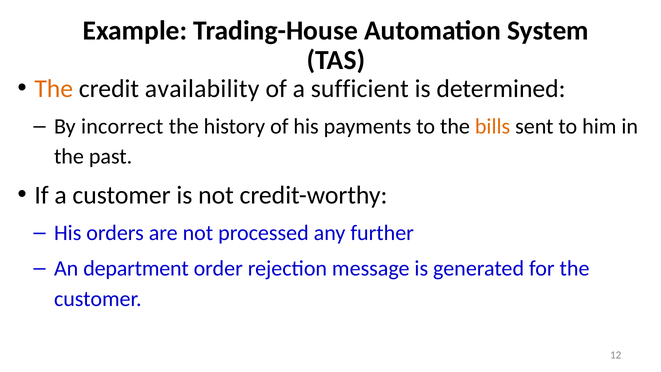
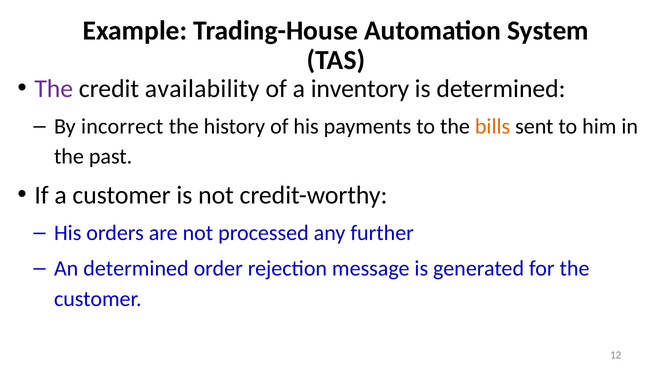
The colour: orange -> purple (54, 89)
sufficient: sufficient -> inventory (360, 89)
An department: department -> determined (136, 269)
